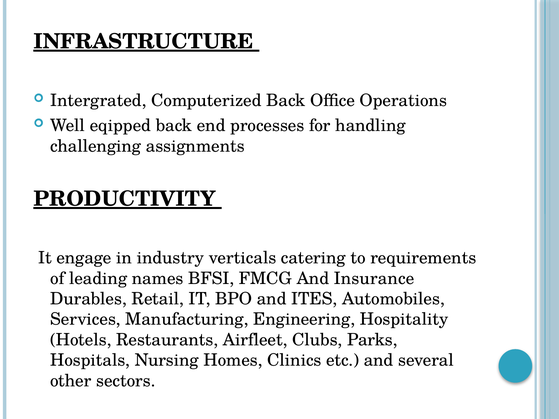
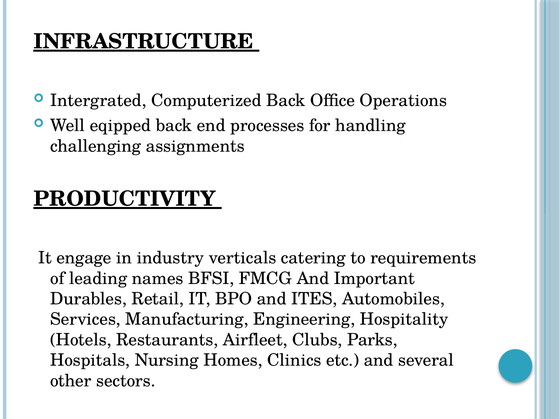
Insurance: Insurance -> Important (374, 279)
